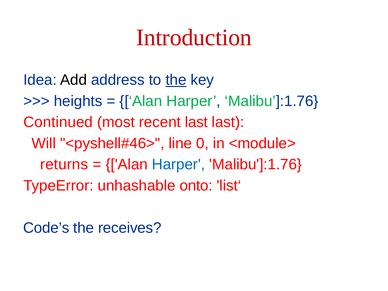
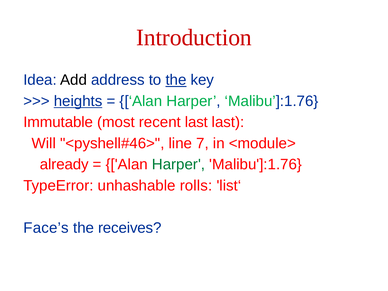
heights underline: none -> present (78, 101)
Continued: Continued -> Immutable (58, 122)
0: 0 -> 7 (203, 143)
returns: returns -> already (64, 165)
Harper colour: blue -> green (179, 165)
onto: onto -> rolls (196, 186)
Code’s: Code’s -> Face’s (46, 228)
